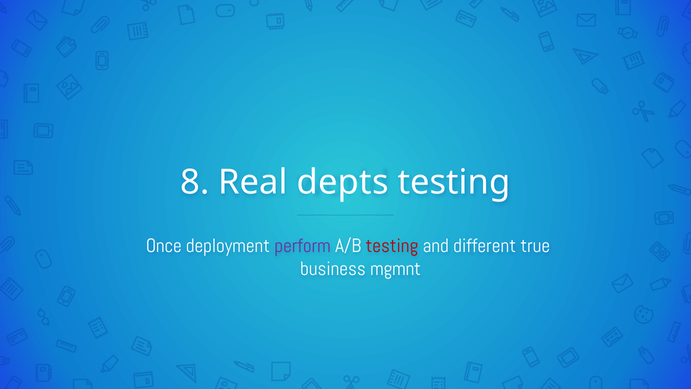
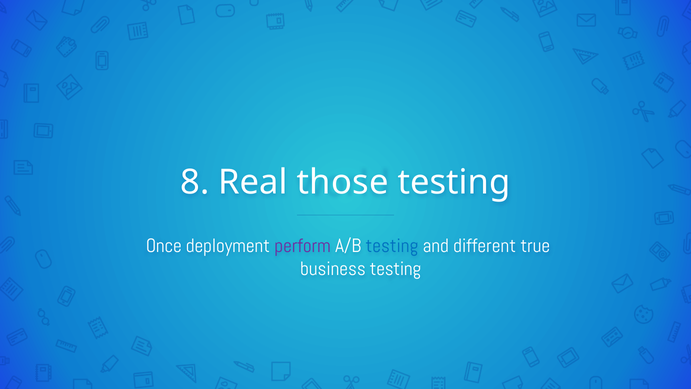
depts: depts -> those (343, 182)
testing colour: red -> blue (392, 246)
business mgmnt: mgmnt -> testing (396, 269)
